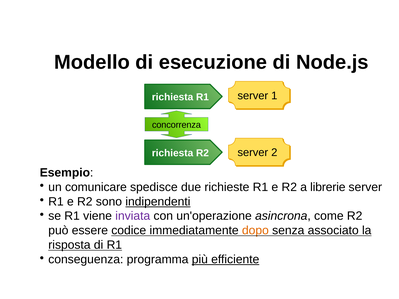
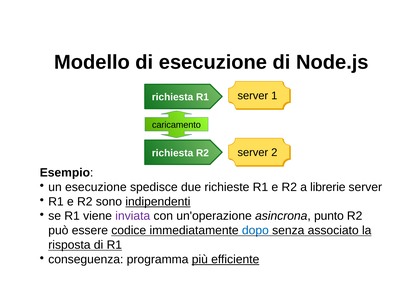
concorrenza: concorrenza -> caricamento (176, 125)
un comunicare: comunicare -> esecuzione (96, 187)
come: come -> punto (329, 216)
dopo colour: orange -> blue (255, 231)
